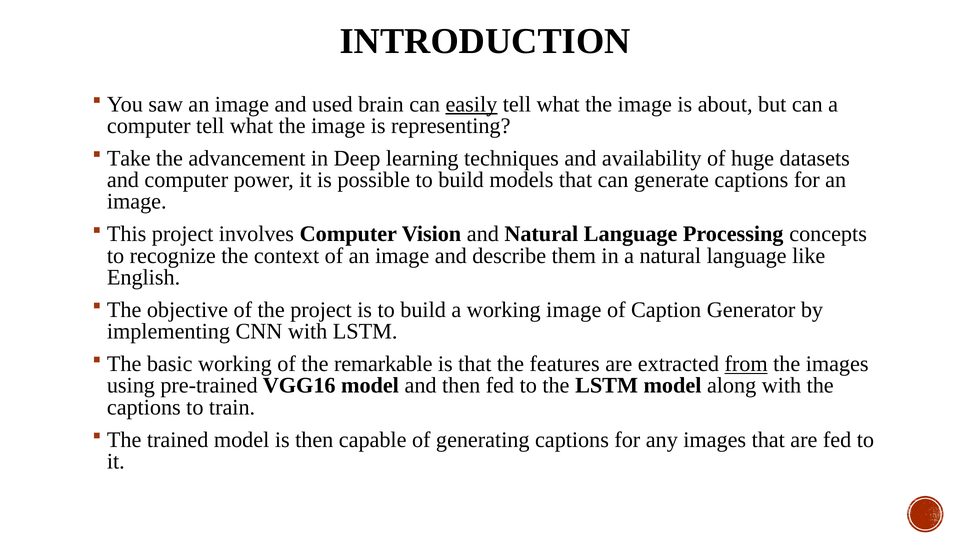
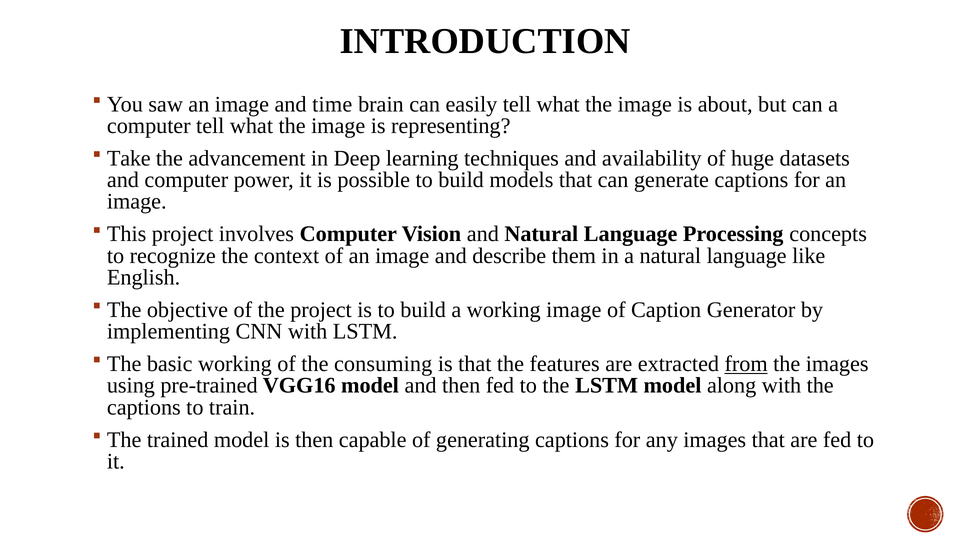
used: used -> time (332, 104)
easily underline: present -> none (471, 104)
remarkable: remarkable -> consuming (383, 364)
